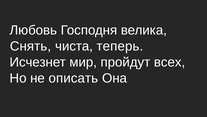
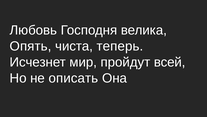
Снять: Снять -> Опять (31, 46)
всех: всех -> всей (170, 62)
